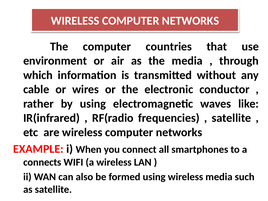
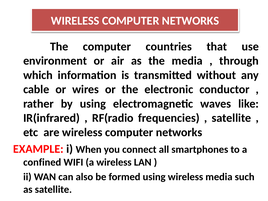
connects: connects -> confined (42, 162)
